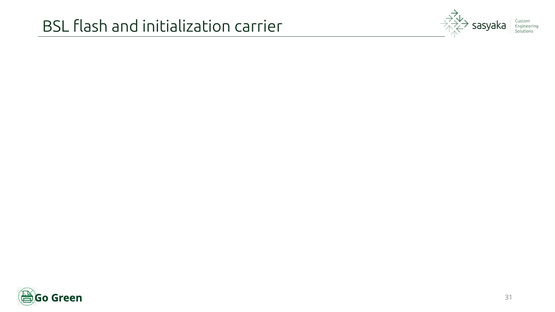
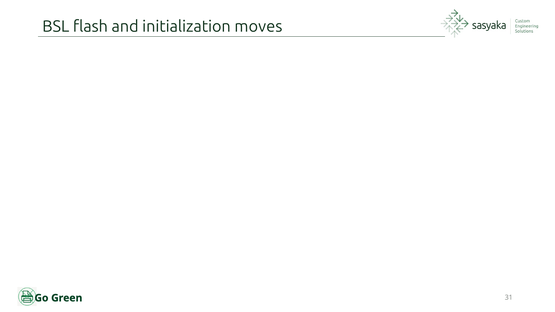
carrier: carrier -> moves (258, 27)
